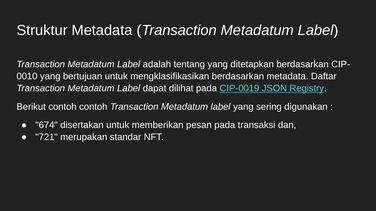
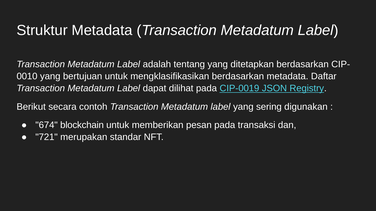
Berikut contoh: contoh -> secara (62, 107)
disertakan: disertakan -> blockchain (82, 125)
